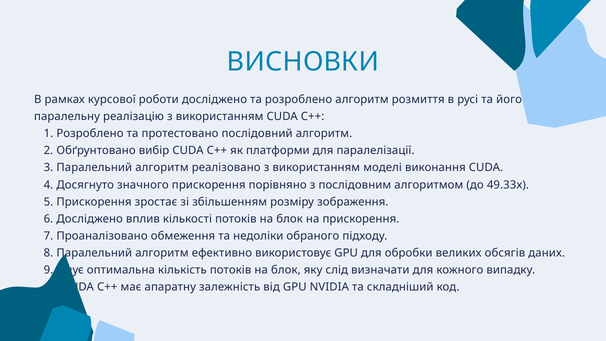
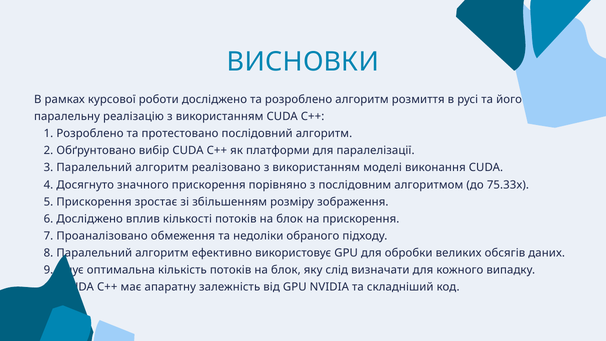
49.33x: 49.33x -> 75.33x (508, 185)
